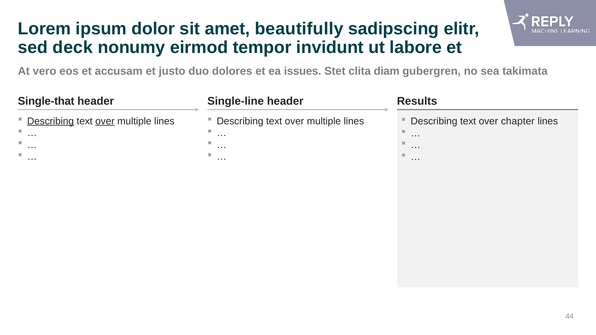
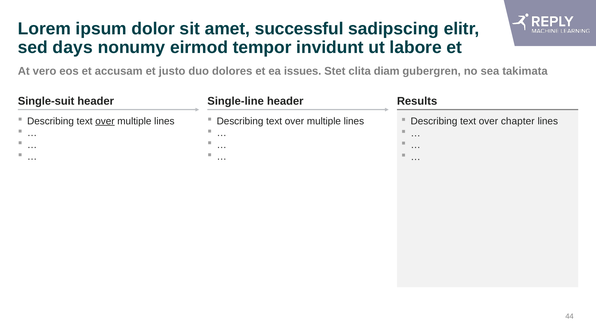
beautifully: beautifully -> successful (299, 29)
deck: deck -> days (73, 48)
Single-that: Single-that -> Single-suit (46, 101)
Describing underline: present -> none (51, 121)
